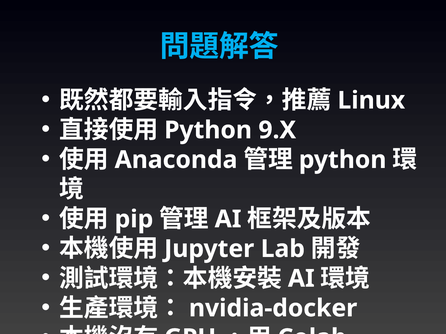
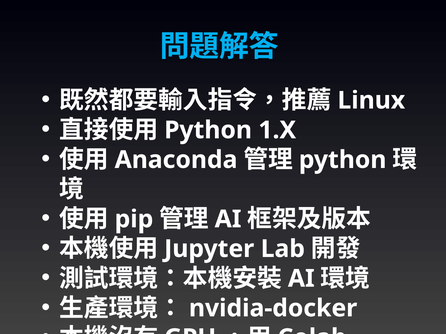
9.X: 9.X -> 1.X (277, 130)
